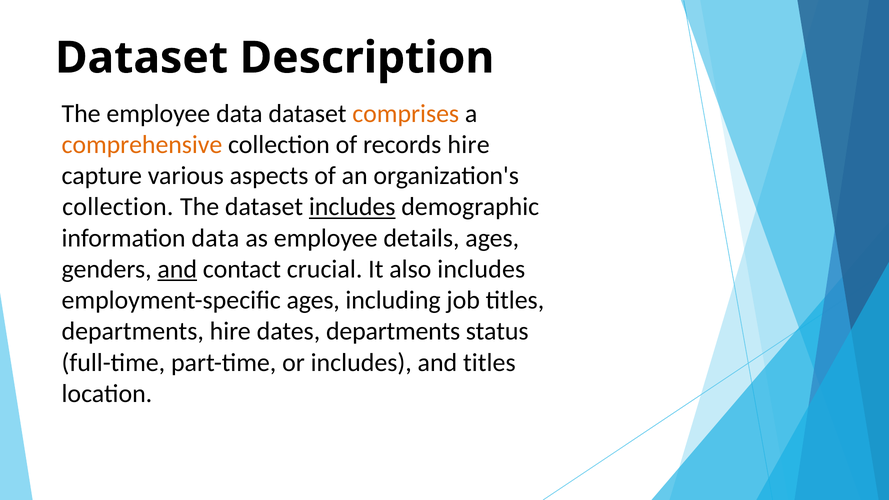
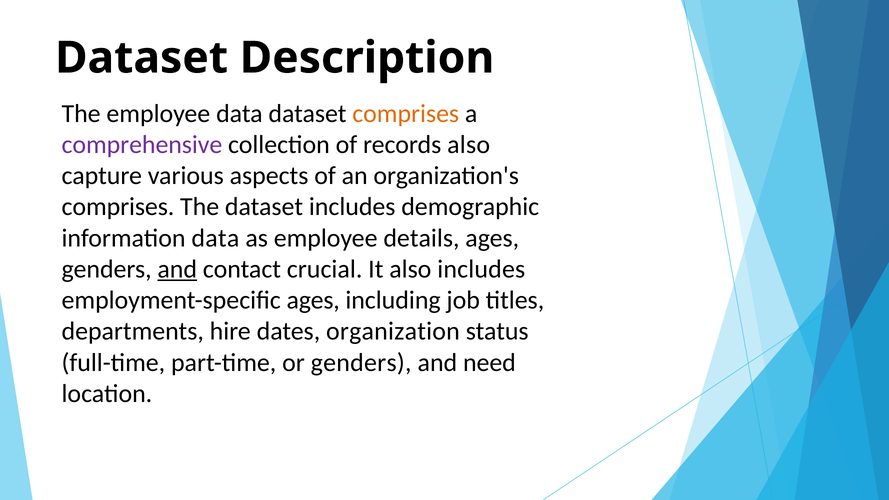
comprehensive colour: orange -> purple (142, 145)
records hire: hire -> also (469, 145)
collection: collection -> comprises (118, 207)
includes underline: present -> none (352, 207)
dates departments: departments -> organization (393, 331)
or includes: includes -> genders (361, 363)
and titles: titles -> need (489, 363)
